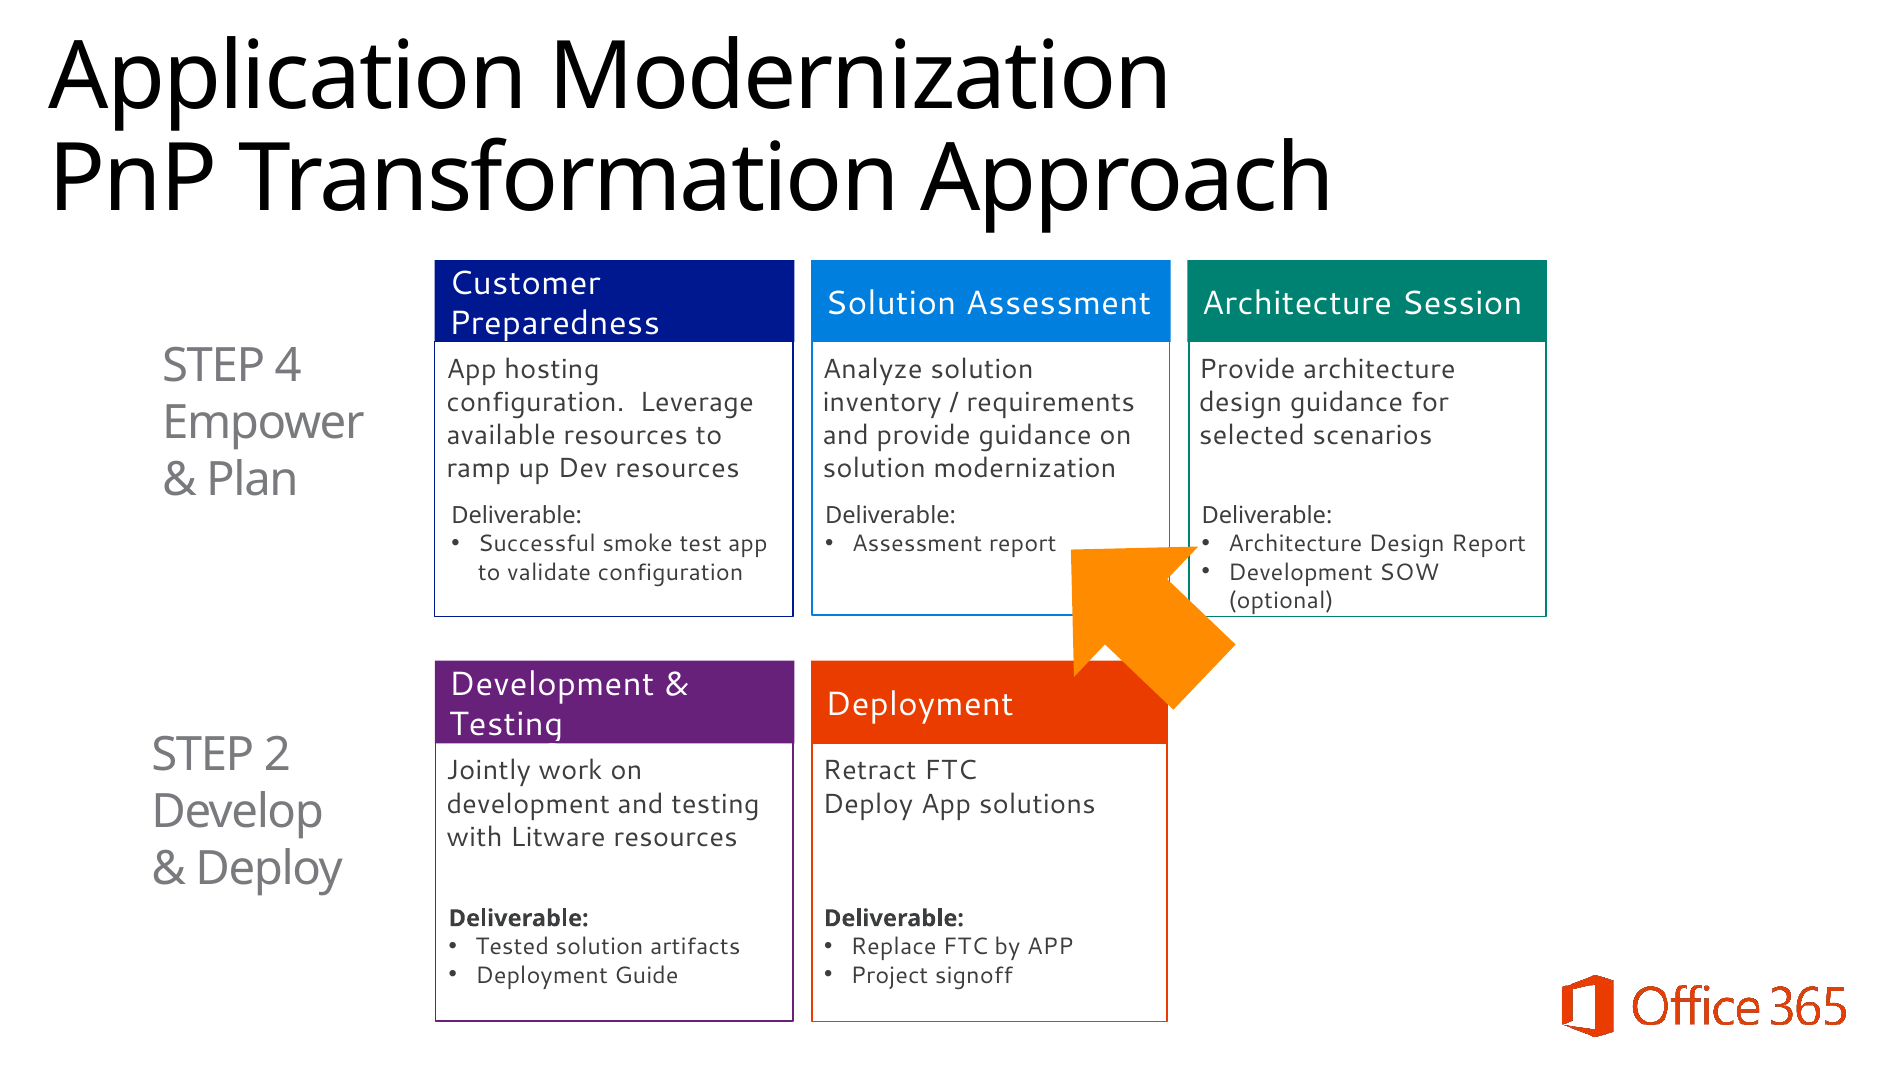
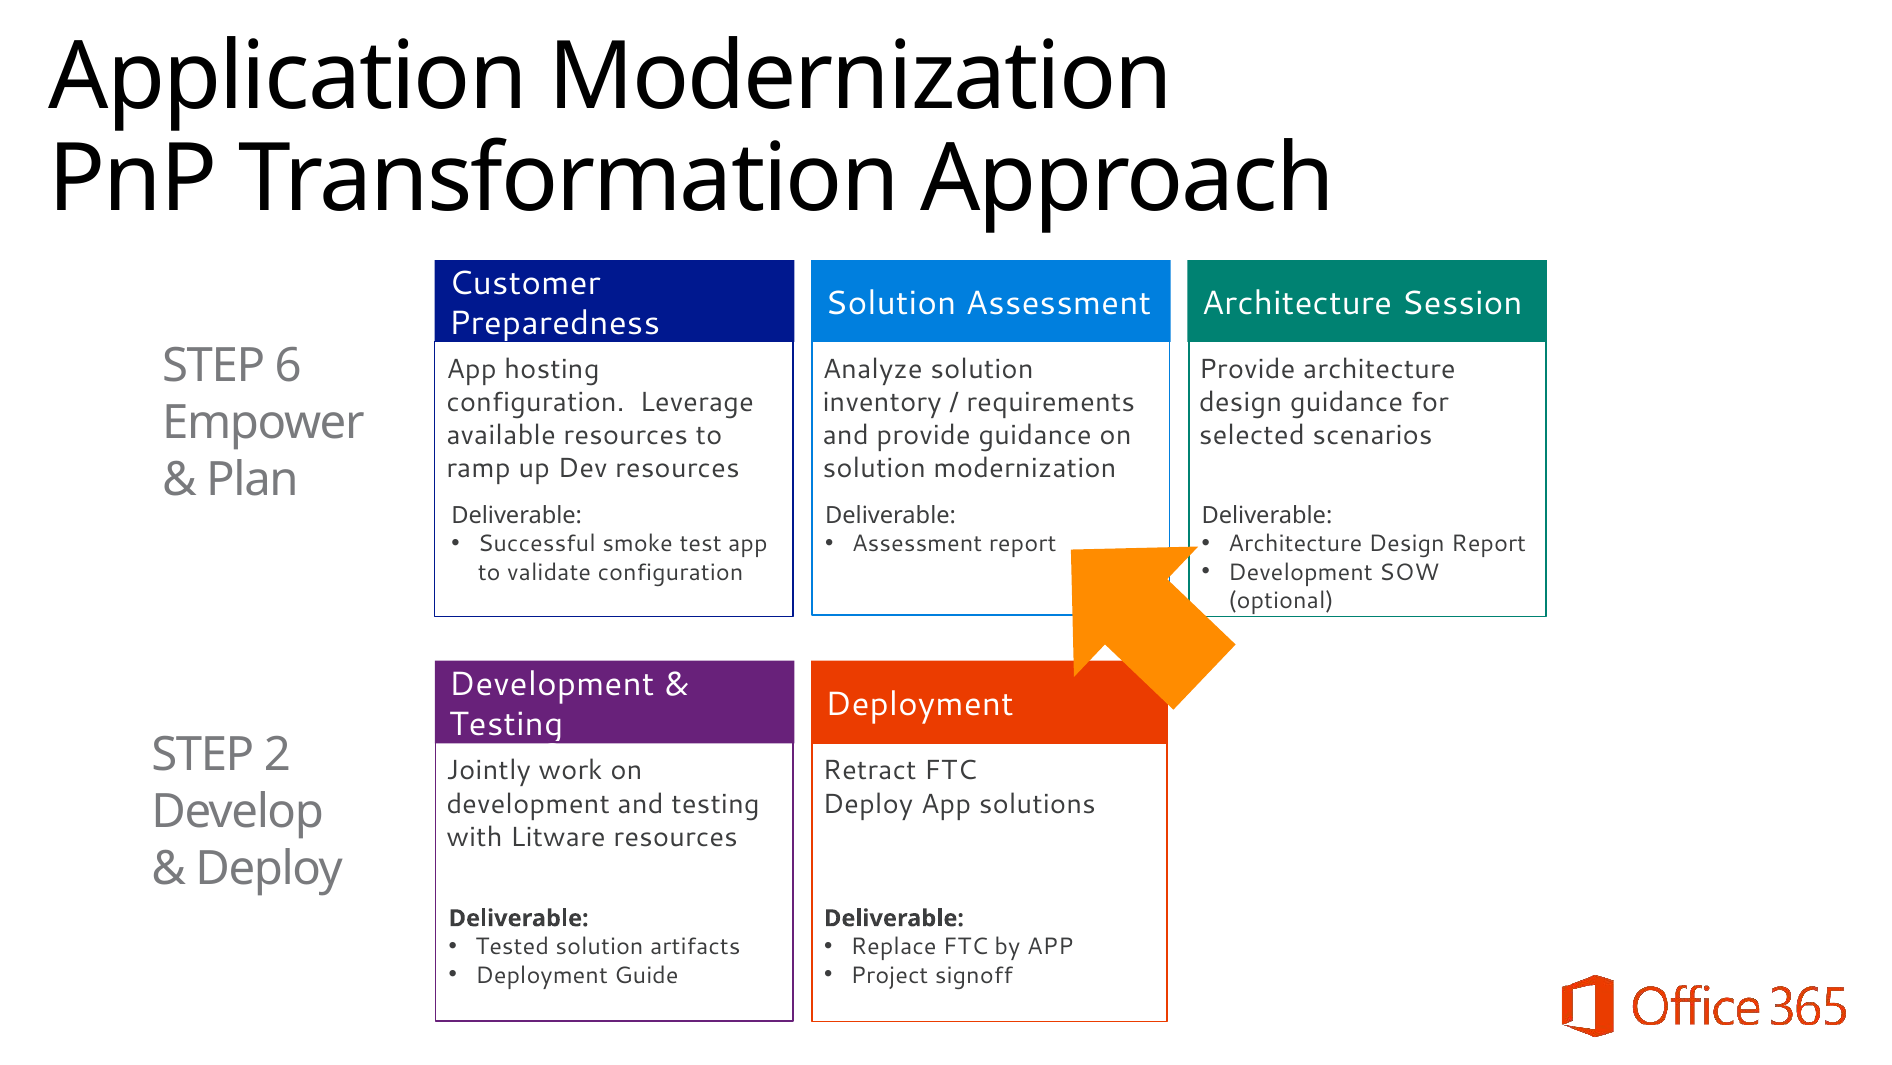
4: 4 -> 6 (288, 366)
